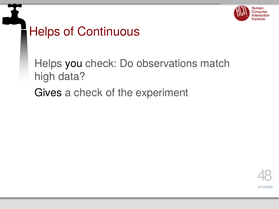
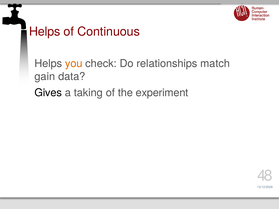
you colour: black -> orange (74, 64)
observations: observations -> relationships (167, 64)
high: high -> gain (45, 77)
a check: check -> taking (88, 93)
